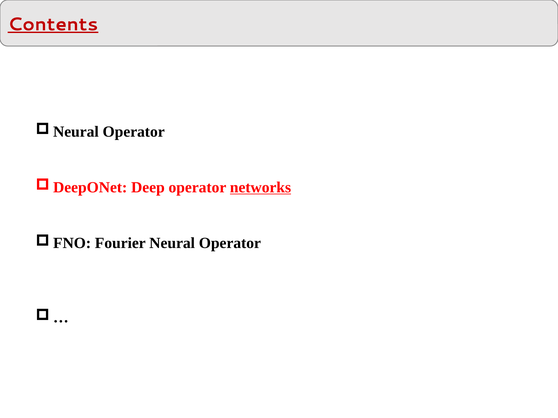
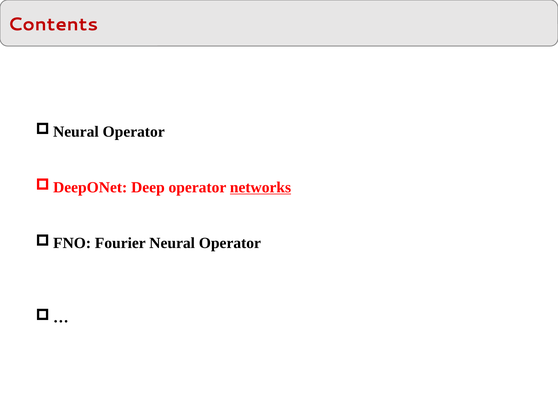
Contents underline: present -> none (53, 24)
